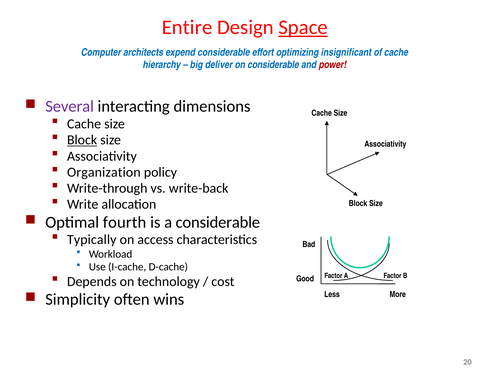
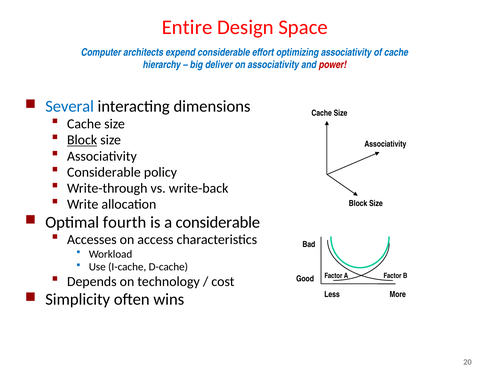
Space underline: present -> none (303, 27)
optimizing insignificant: insignificant -> associativity (346, 52)
on considerable: considerable -> associativity (273, 65)
Several colour: purple -> blue (70, 106)
Organization: Organization -> Considerable (104, 172)
Typically: Typically -> Accesses (92, 239)
